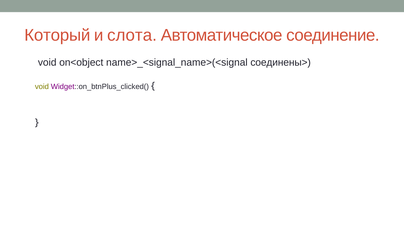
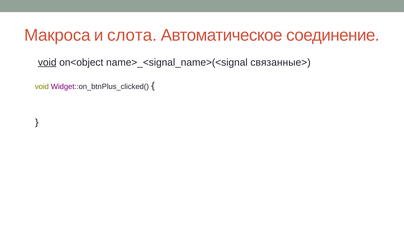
Который: Который -> Макроса (57, 35)
void underline: none -> present (47, 62)
соединены>: соединены> -> связанные> (281, 62)
